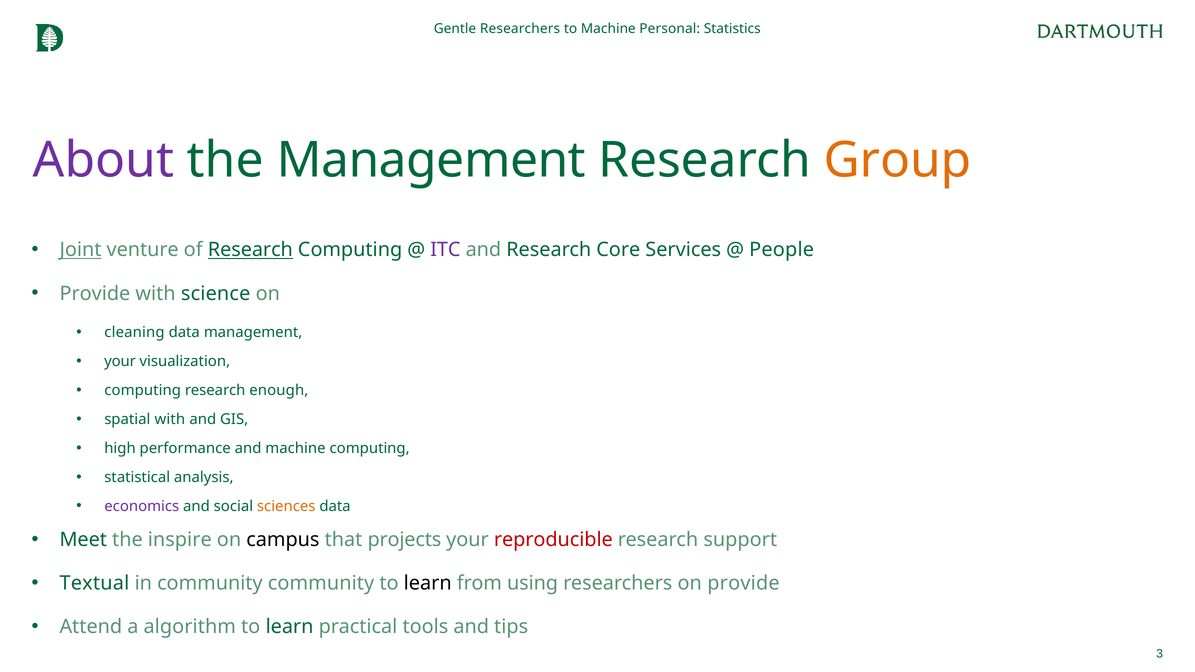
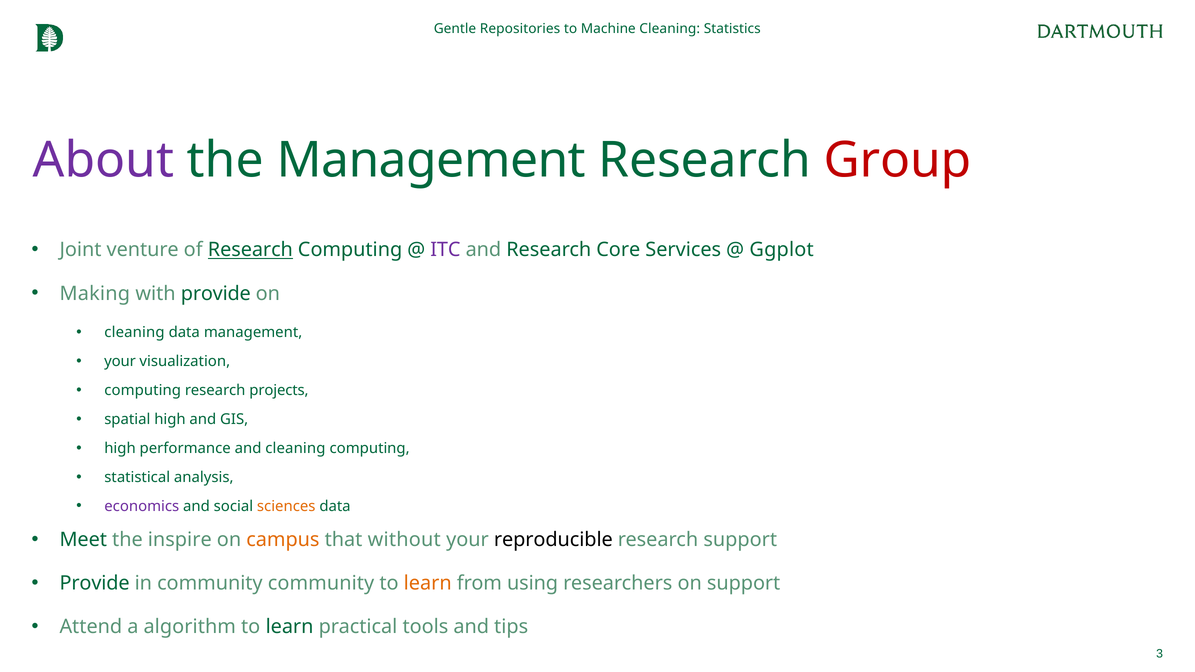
Gentle Researchers: Researchers -> Repositories (520, 29)
Machine Personal: Personal -> Cleaning (670, 29)
Group colour: orange -> red (898, 161)
Joint underline: present -> none (81, 250)
People: People -> Ggplot (782, 250)
Provide: Provide -> Making (95, 294)
with science: science -> provide (216, 294)
enough: enough -> projects (279, 391)
spatial with: with -> high (170, 419)
and machine: machine -> cleaning (295, 448)
campus colour: black -> orange (283, 540)
projects: projects -> without (404, 540)
reproducible colour: red -> black (553, 540)
Textual: Textual -> Provide (95, 583)
learn colour: black -> orange (428, 583)
on provide: provide -> support (744, 583)
